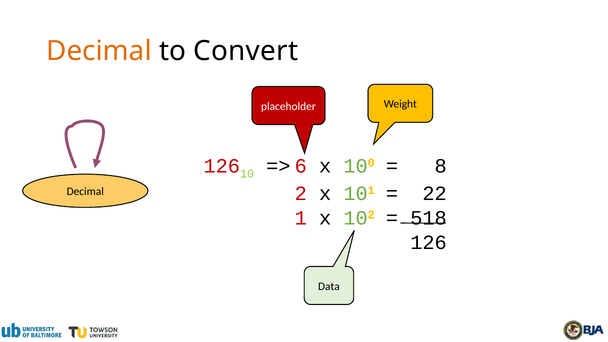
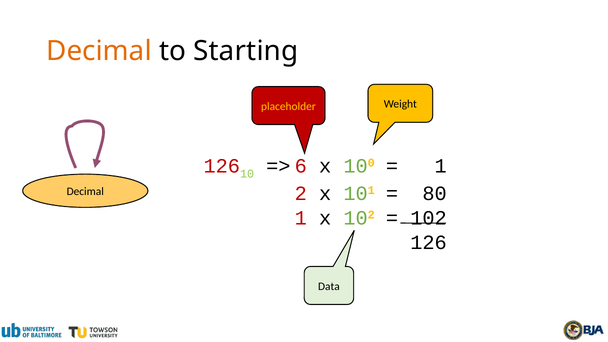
Convert: Convert -> Starting (246, 51)
placeholder colour: white -> yellow (288, 106)
8: 8 -> 1 (441, 166)
22: 22 -> 80 (435, 194)
518: 518 -> 102 (429, 218)
